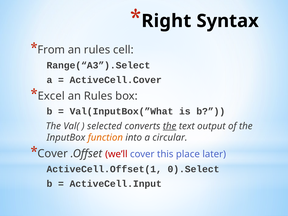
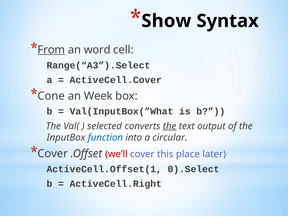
Right: Right -> Show (166, 21)
From underline: none -> present (51, 50)
rules: rules -> word (97, 50)
Excel: Excel -> Cone (51, 96)
Rules: Rules -> Week (98, 96)
function colour: orange -> blue (105, 138)
ActiveCell.Input: ActiveCell.Input -> ActiveCell.Right (116, 184)
